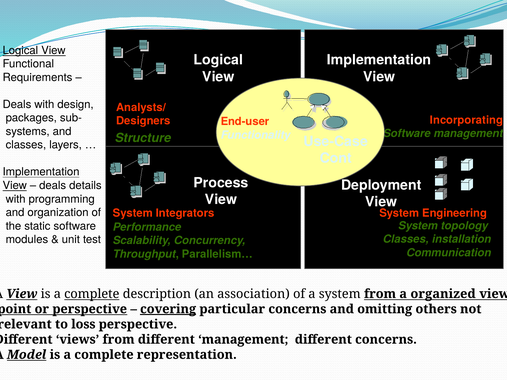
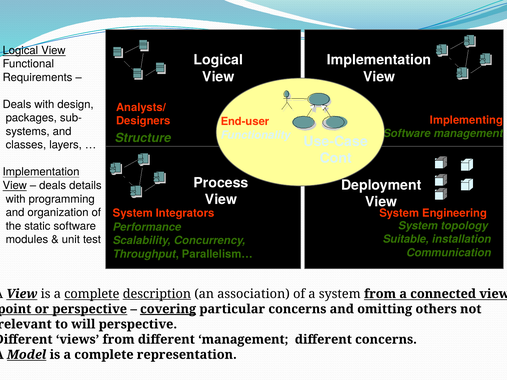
Incorporating: Incorporating -> Implementing (466, 120)
Classes: Classes -> Suitable (406, 239)
description underline: none -> present (157, 294)
organized: organized -> connected (443, 294)
loss: loss -> will (83, 324)
